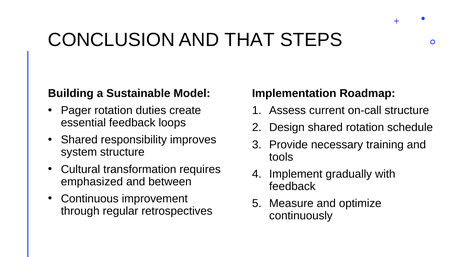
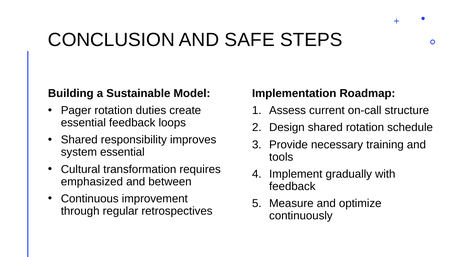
THAT: THAT -> SAFE (250, 40)
system structure: structure -> essential (122, 152)
